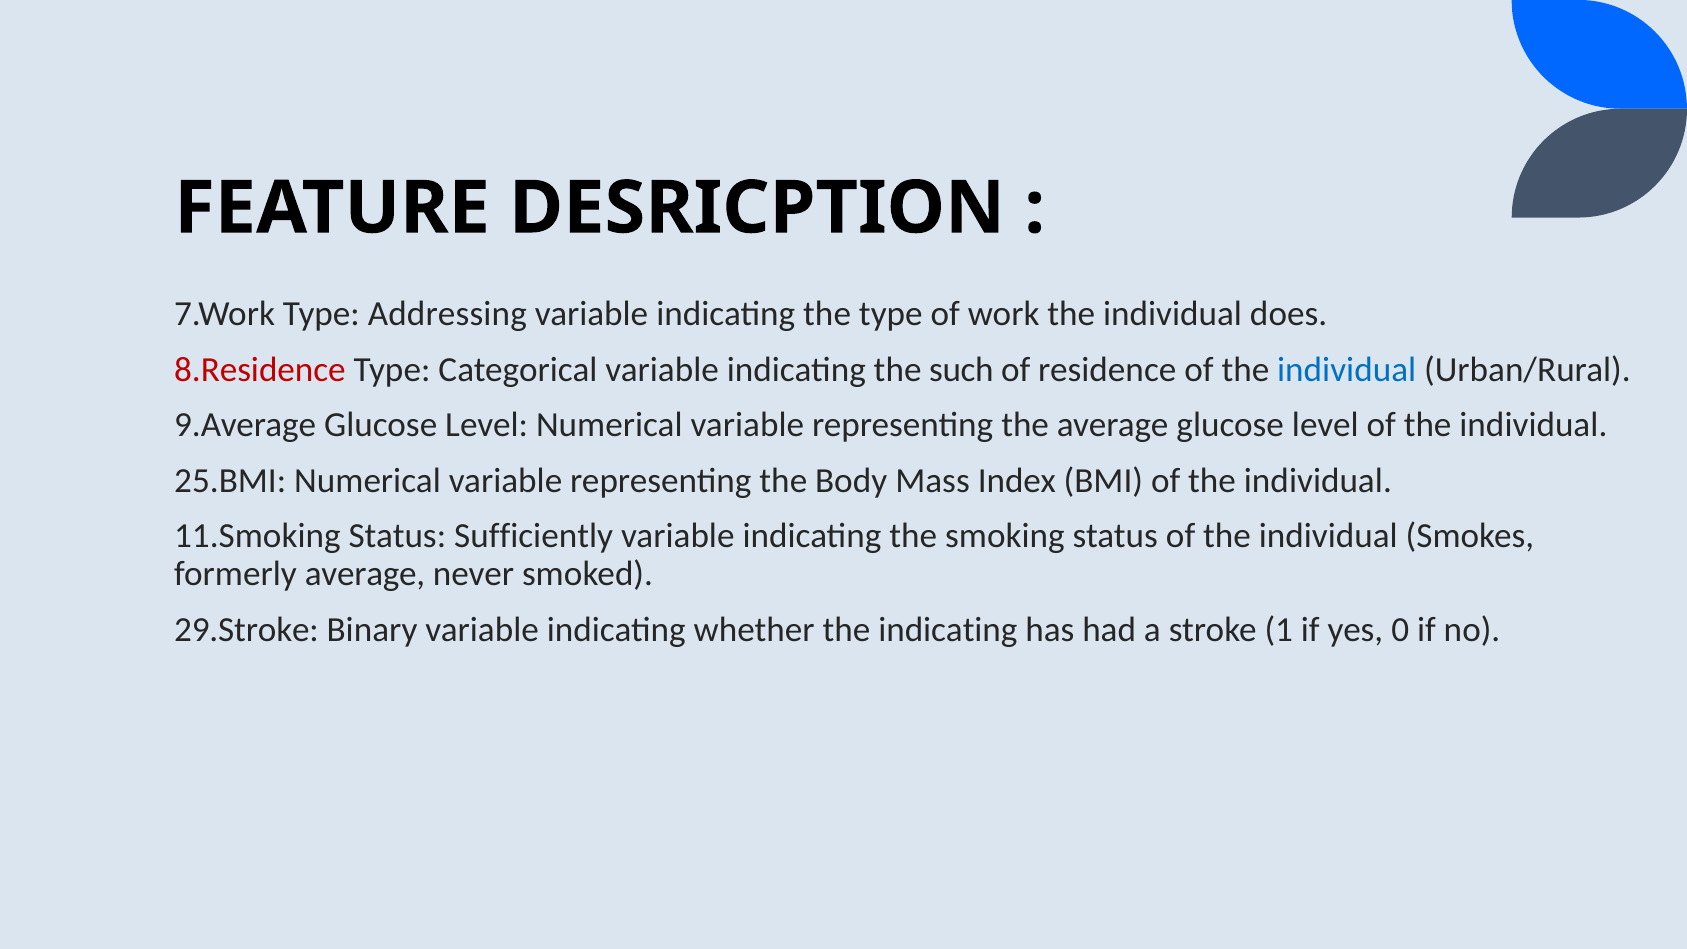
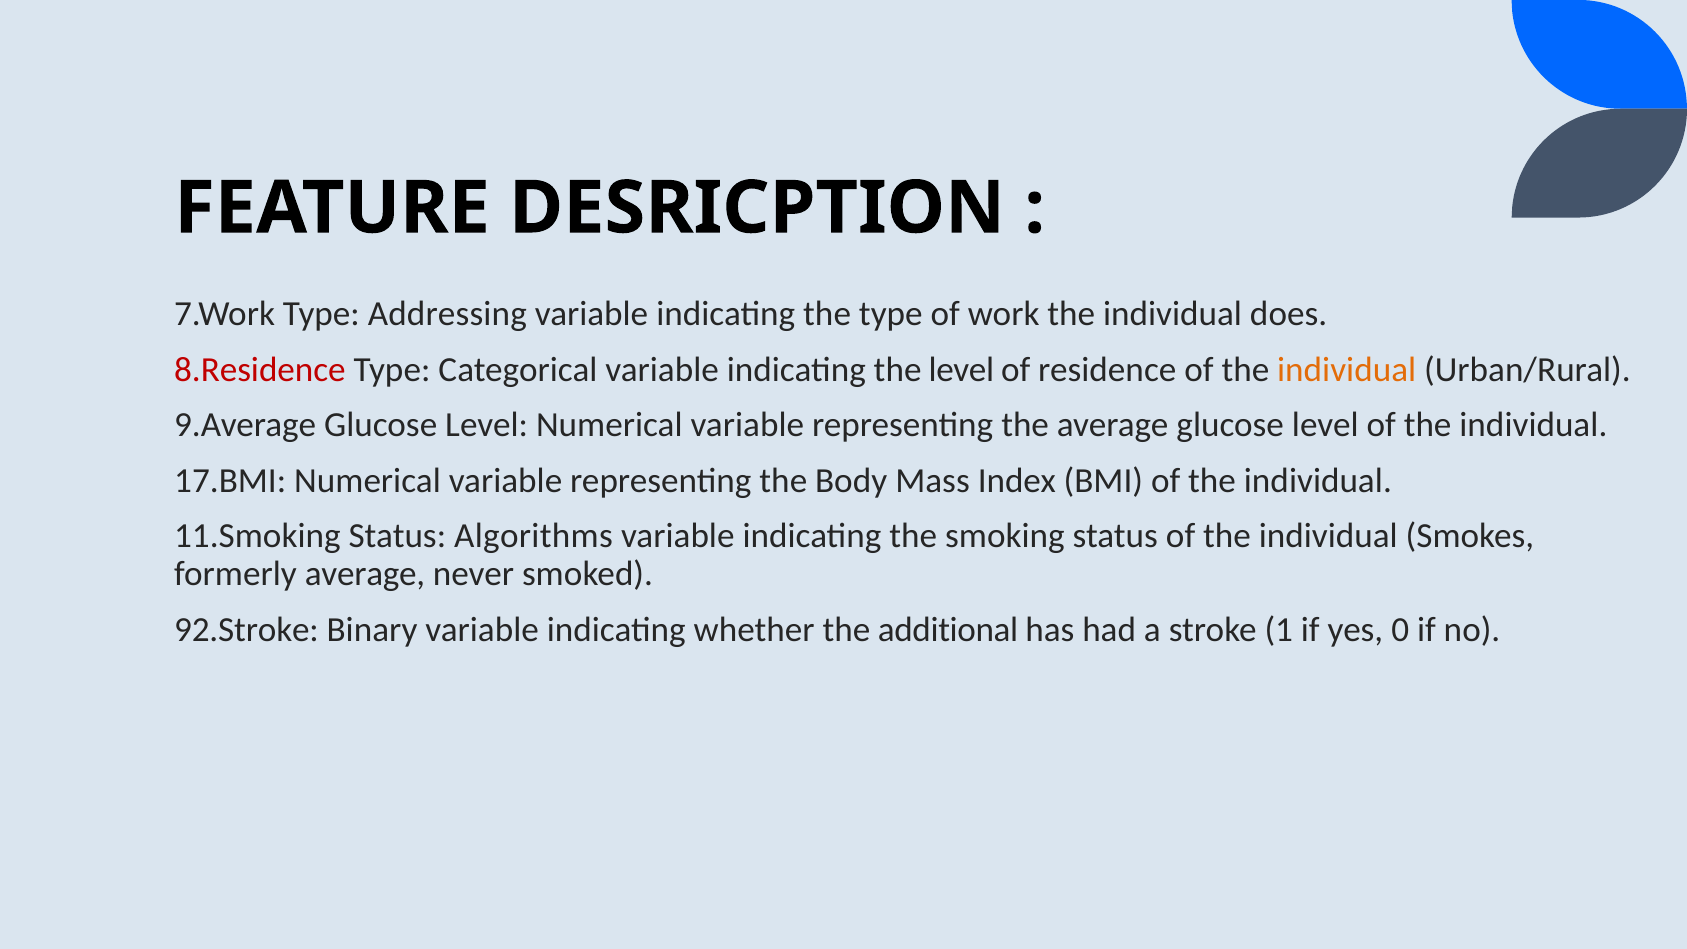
the such: such -> level (961, 370)
individual colour: blue -> orange (1347, 370)
25.BMI: 25.BMI -> 17.BMI (230, 481)
Sufficiently: Sufficiently -> Algorithms (533, 536)
29.Stroke: 29.Stroke -> 92.Stroke (247, 630)
the indicating: indicating -> additional (948, 630)
